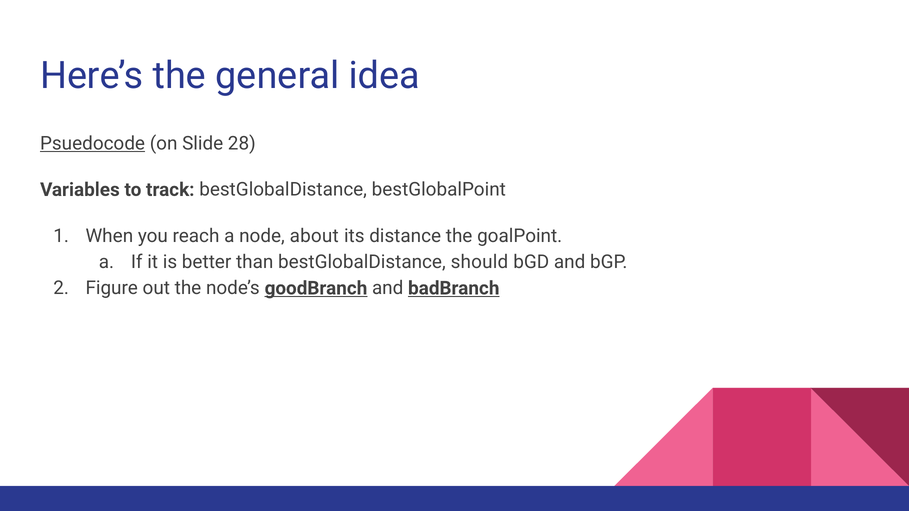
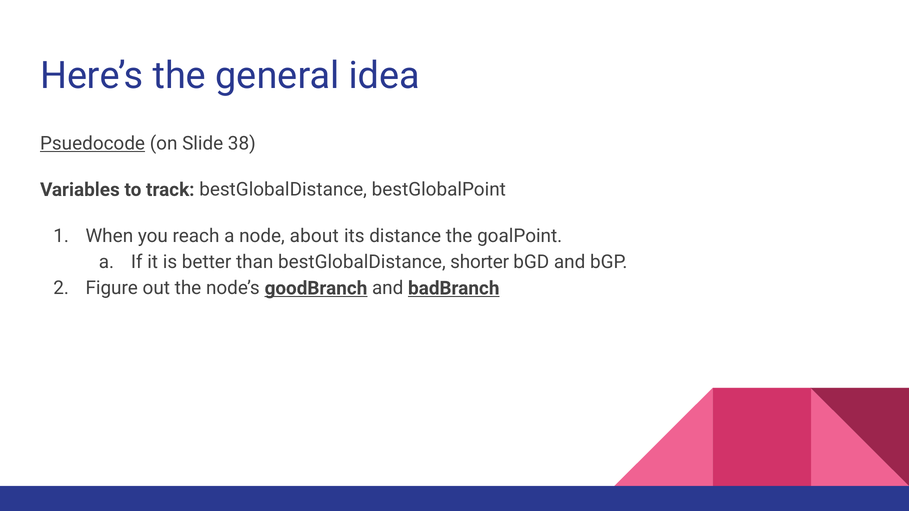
28: 28 -> 38 (242, 143)
should: should -> shorter (480, 262)
